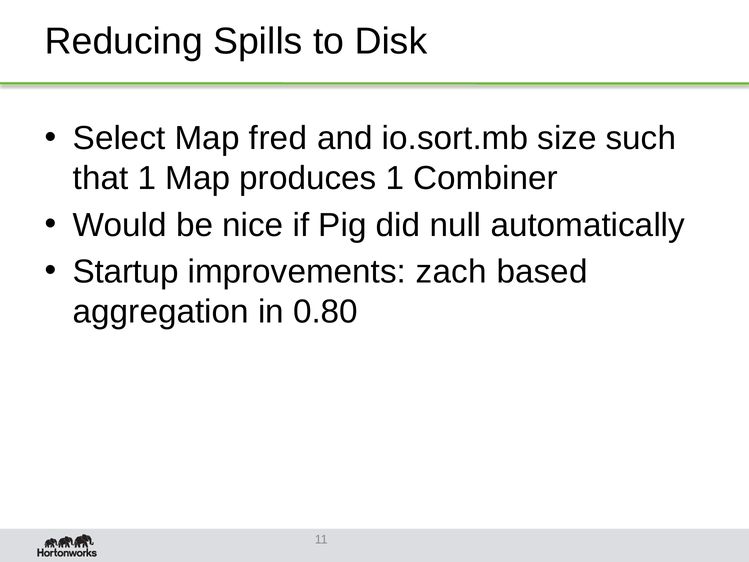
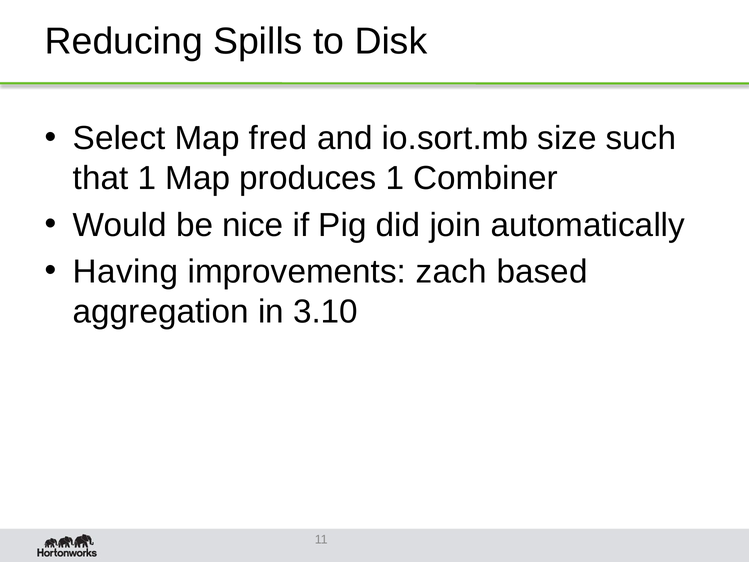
null: null -> join (455, 225)
Startup: Startup -> Having (125, 272)
0.80: 0.80 -> 3.10 (326, 311)
